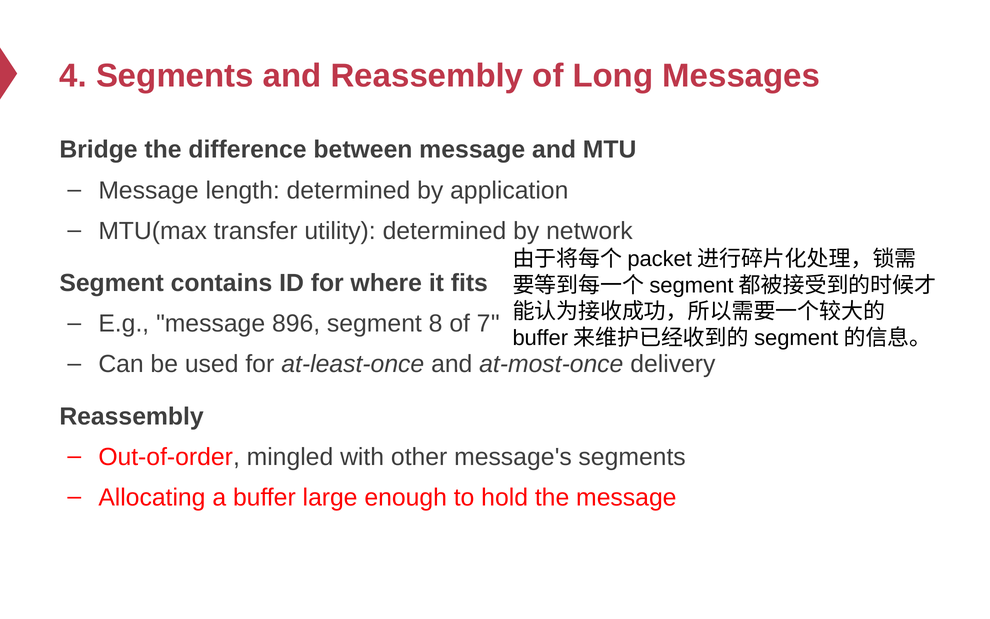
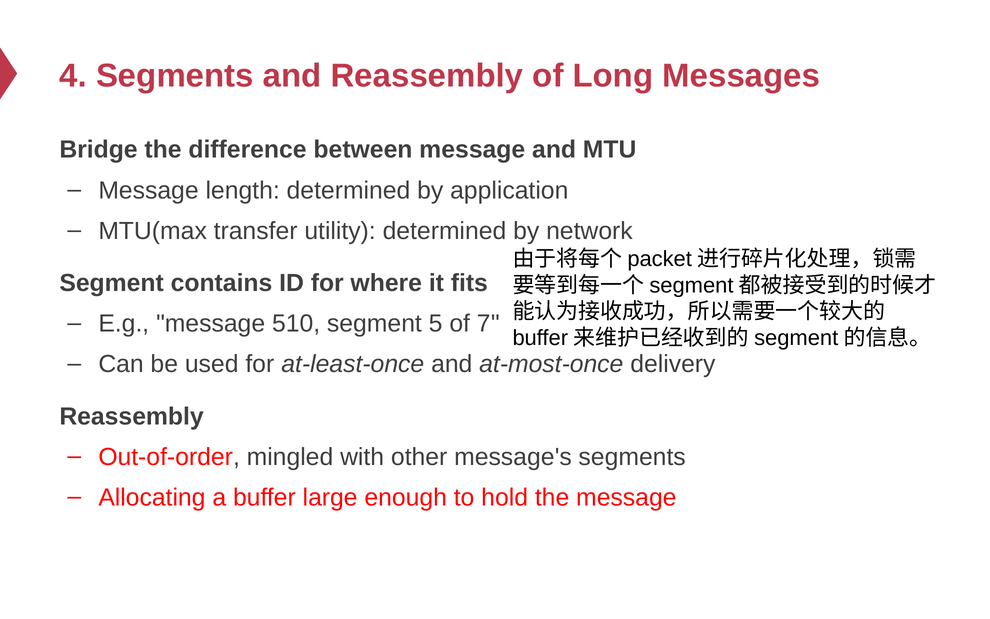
896: 896 -> 510 (296, 324)
8: 8 -> 5 (436, 324)
